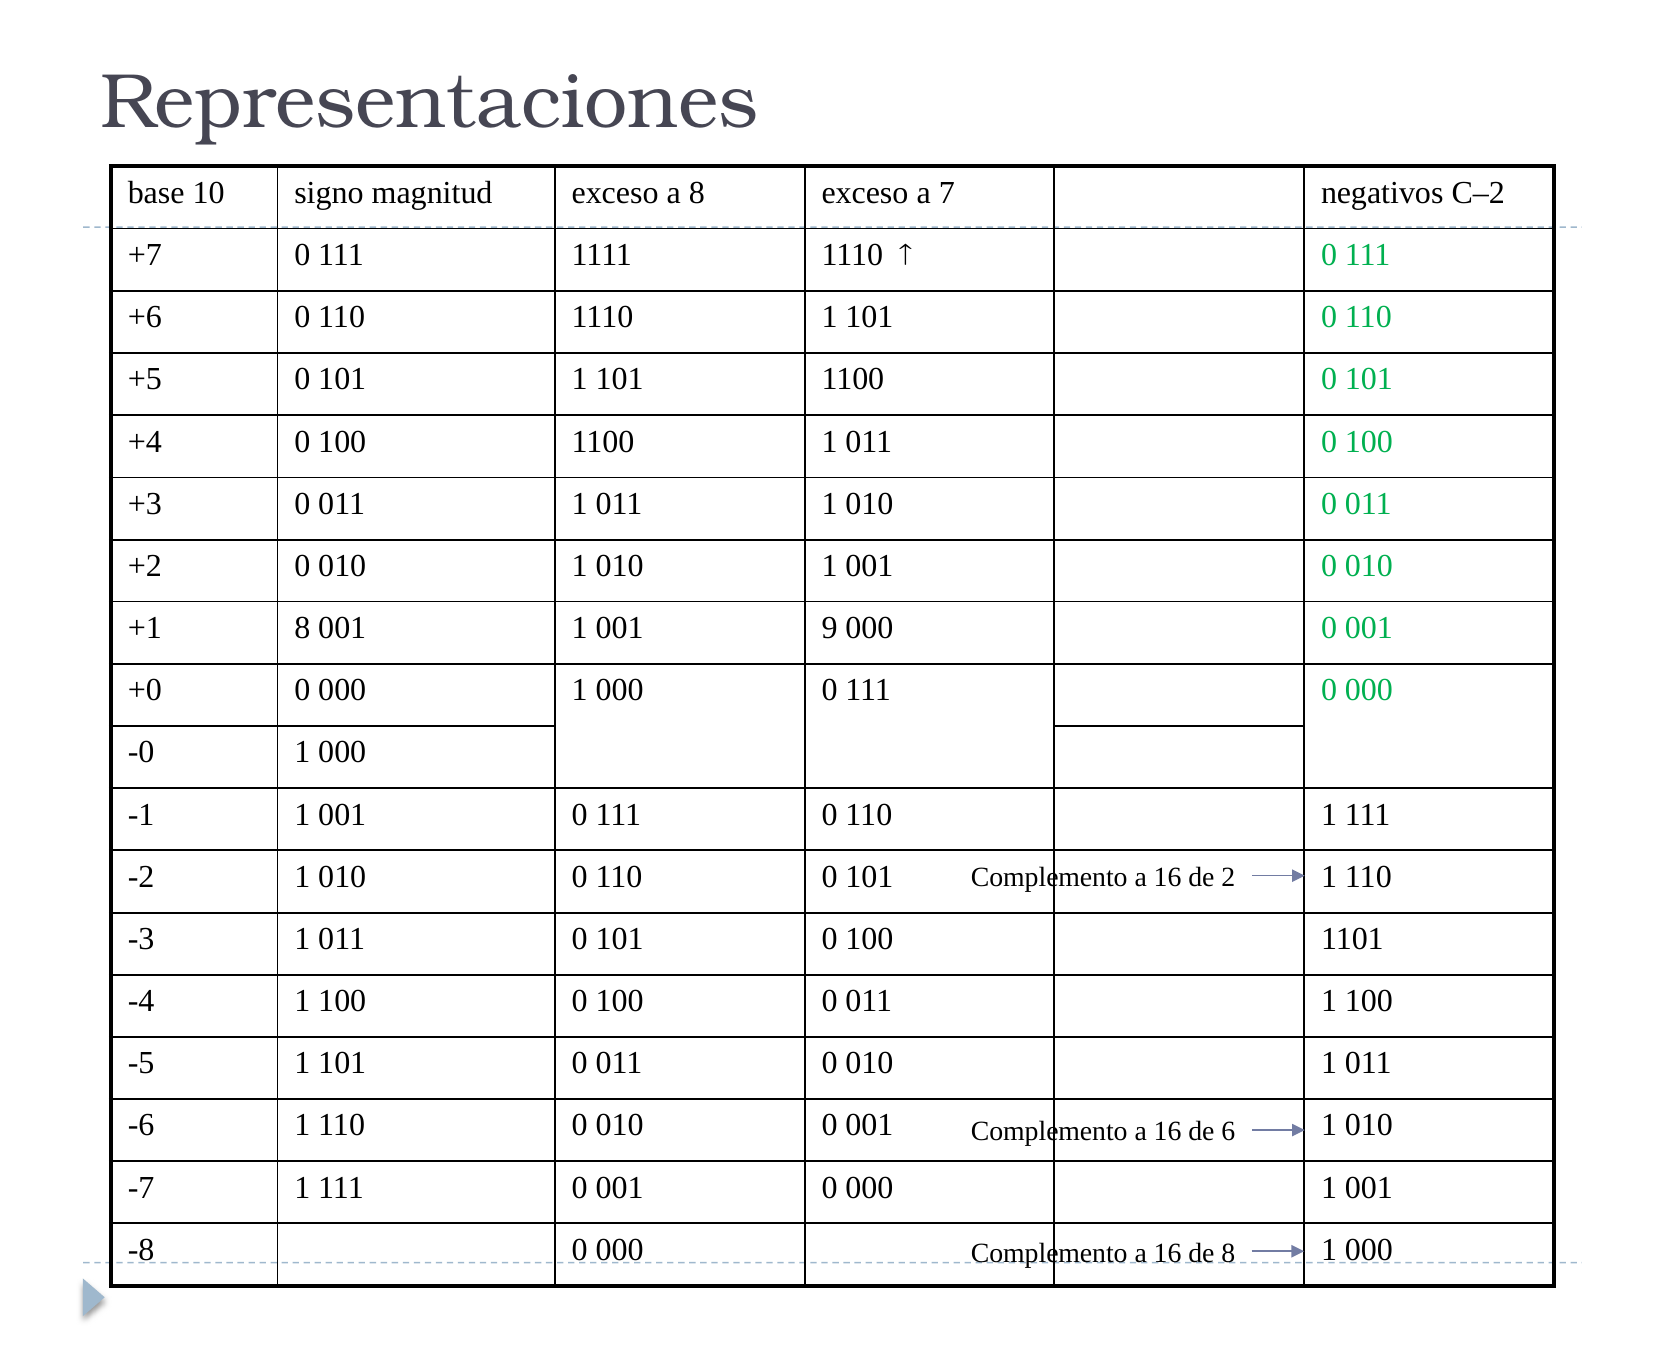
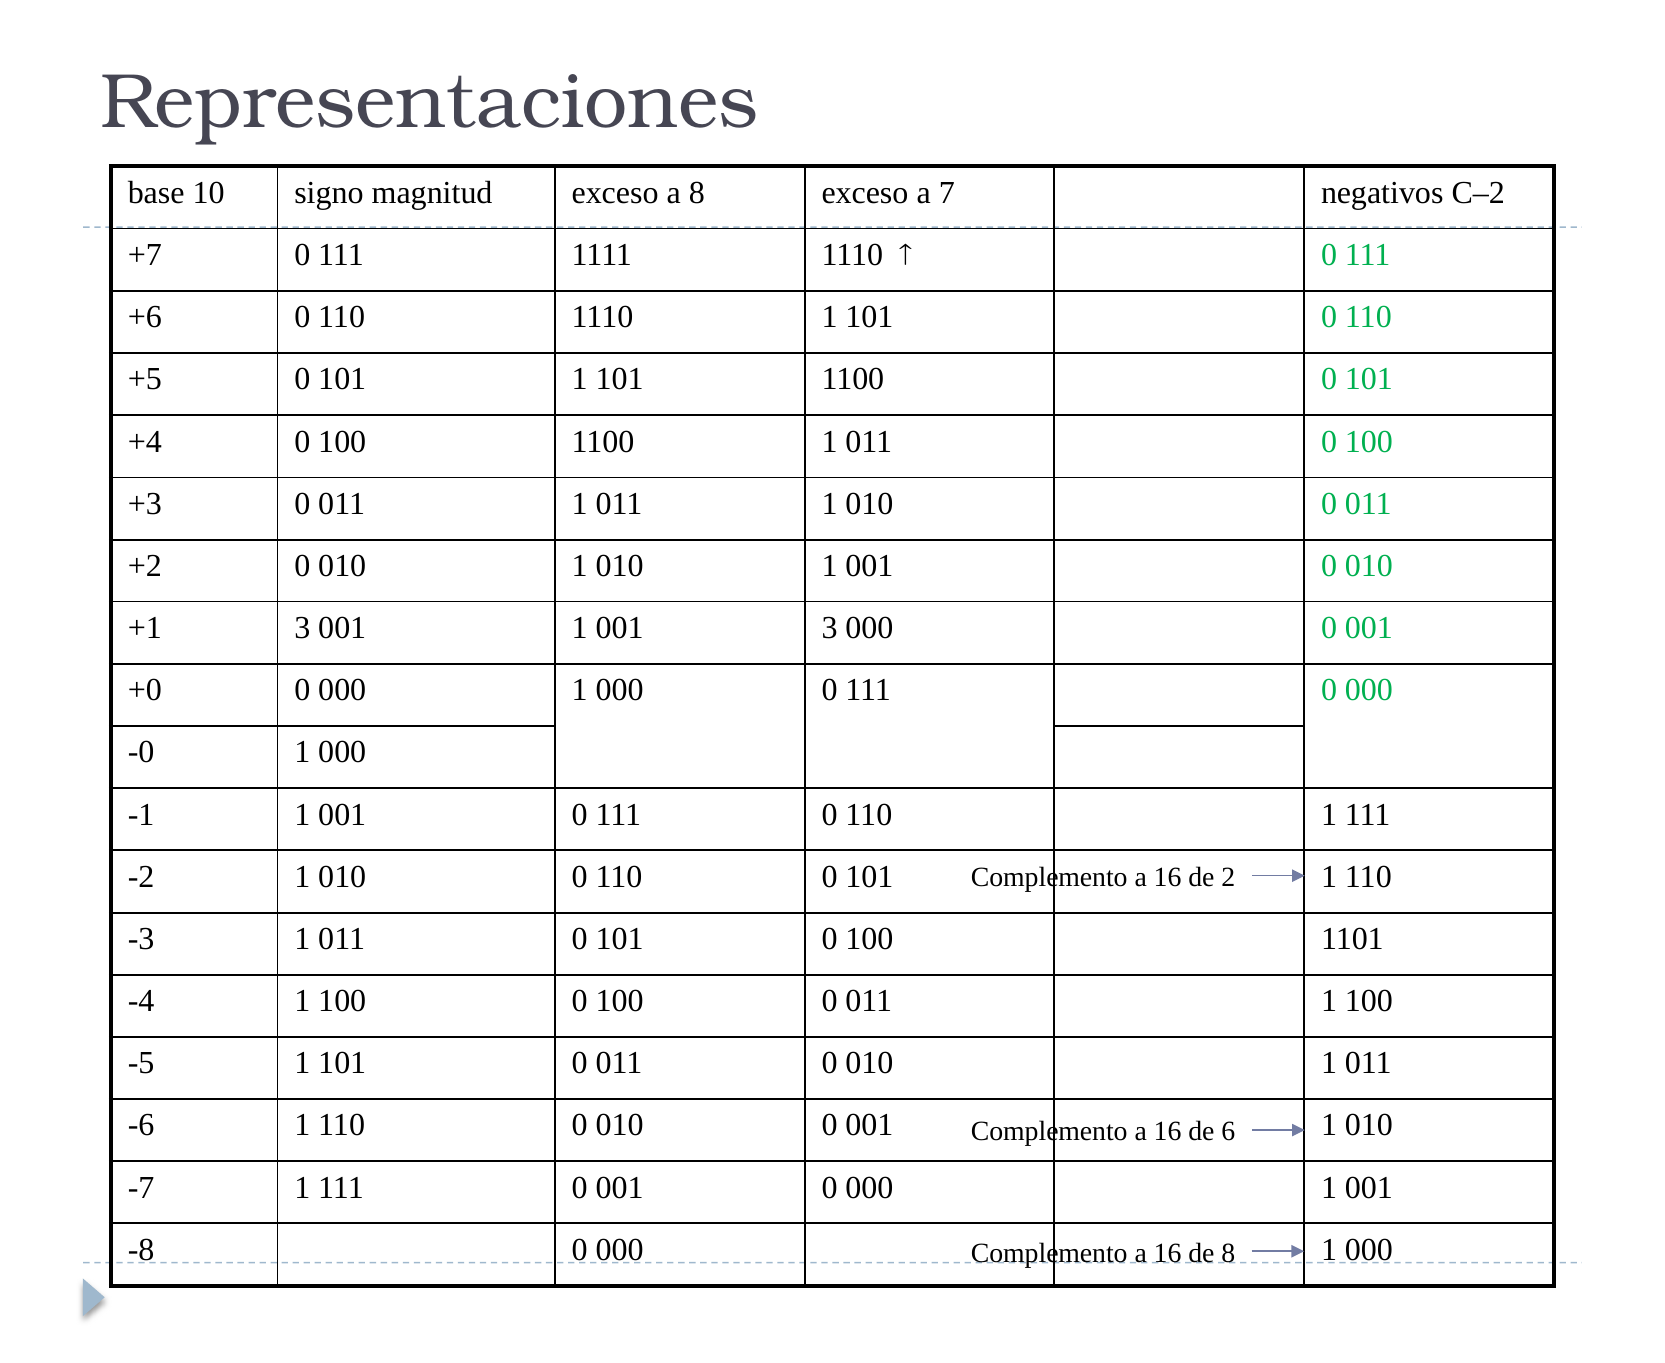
+1 8: 8 -> 3 (302, 628)
001 9: 9 -> 3 (830, 628)
